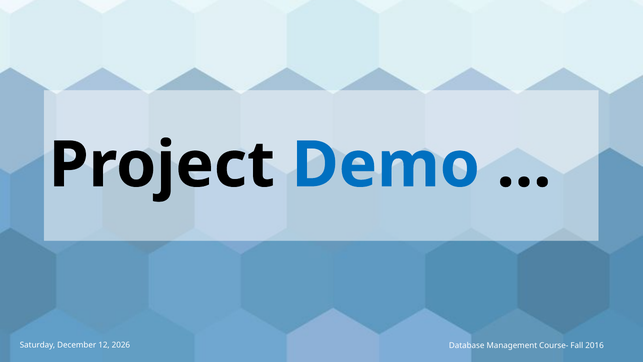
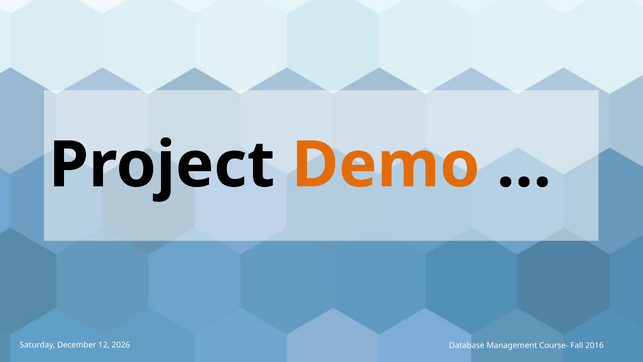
Demo colour: blue -> orange (386, 165)
